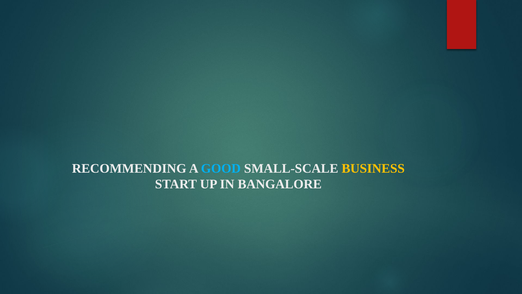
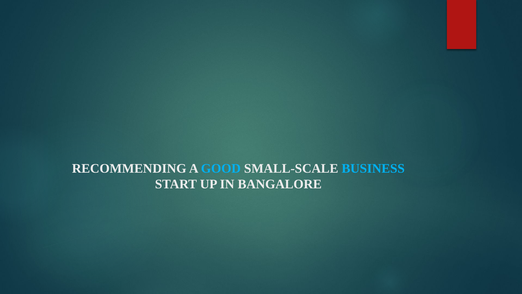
BUSINESS colour: yellow -> light blue (373, 168)
